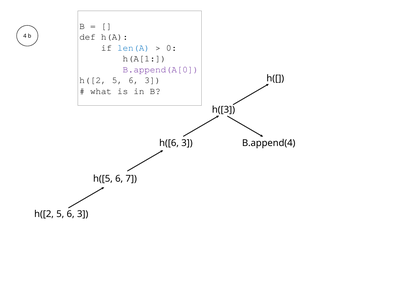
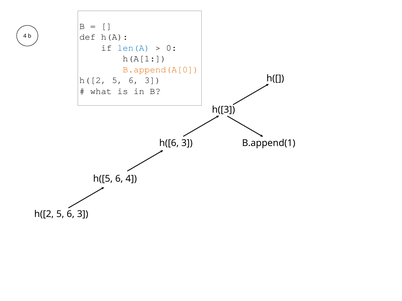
B.append(A[0 colour: purple -> orange (161, 70)
B.append(4: B.append(4 -> B.append(1 (269, 143)
6 7: 7 -> 4 (131, 179)
